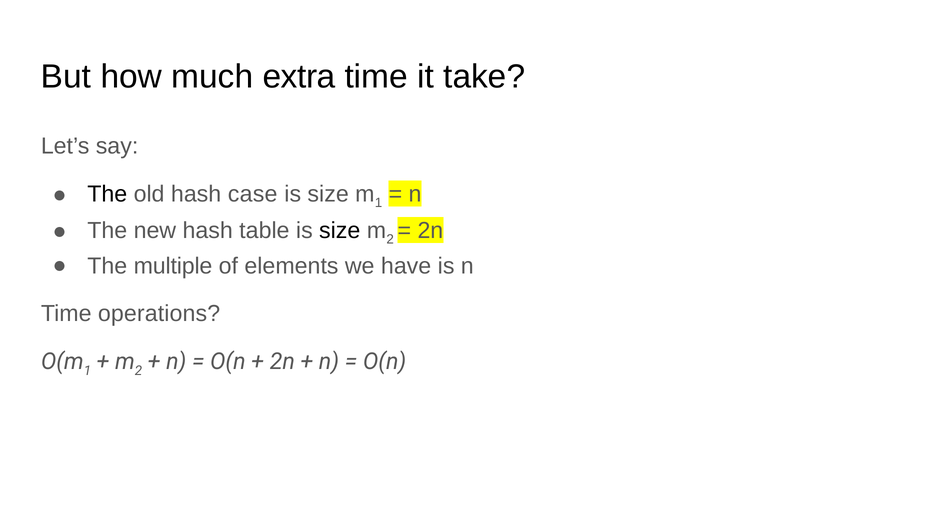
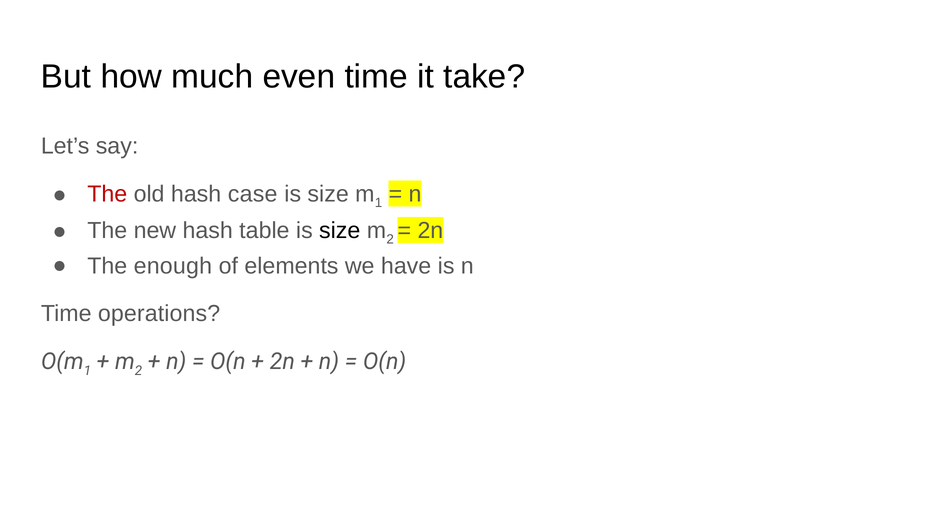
extra: extra -> even (299, 77)
The colour: black -> red (107, 194)
multiple: multiple -> enough (173, 266)
